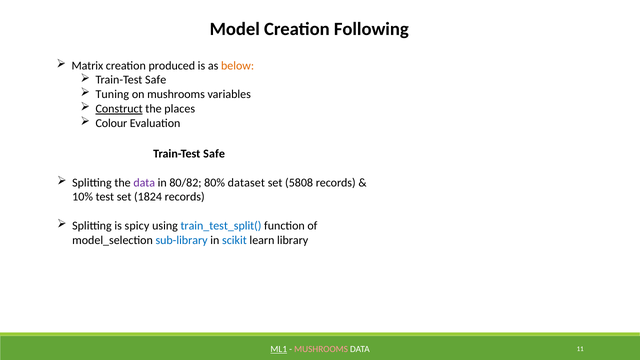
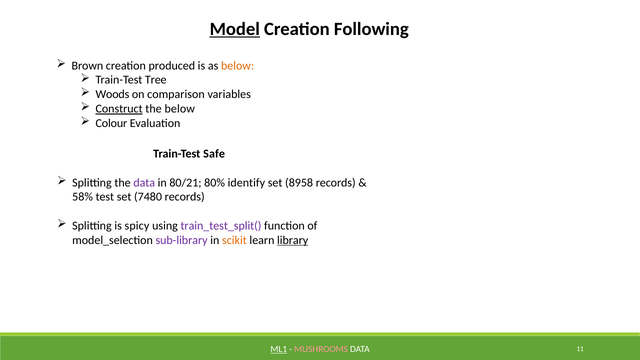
Model underline: none -> present (235, 29)
Matrix: Matrix -> Brown (87, 66)
Safe: Safe -> Tree (156, 80)
Tuning: Tuning -> Woods (112, 94)
on mushrooms: mushrooms -> comparison (176, 94)
the places: places -> below (180, 109)
80/82: 80/82 -> 80/21 (185, 183)
dataset: dataset -> identify (246, 183)
5808: 5808 -> 8958 (299, 183)
10%: 10% -> 58% (83, 197)
1824: 1824 -> 7480 (148, 197)
train_test_split( colour: blue -> purple (221, 226)
sub-library colour: blue -> purple (182, 240)
scikit colour: blue -> orange (234, 240)
library underline: none -> present (293, 240)
